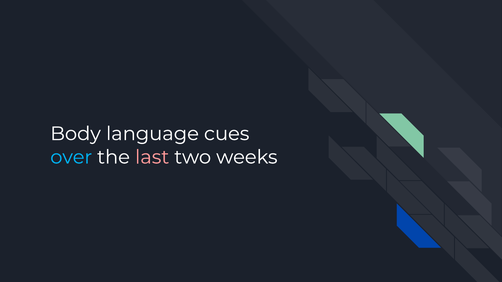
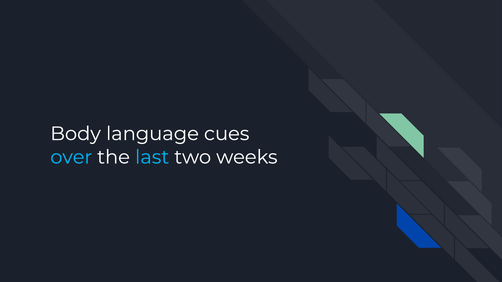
last colour: pink -> light blue (152, 157)
